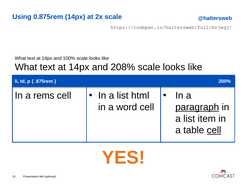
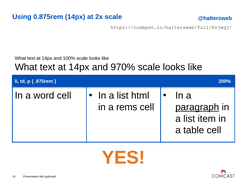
208%: 208% -> 970% (123, 67)
rems: rems -> word (44, 96)
word: word -> rems (127, 107)
cell underline: present -> none (214, 130)
